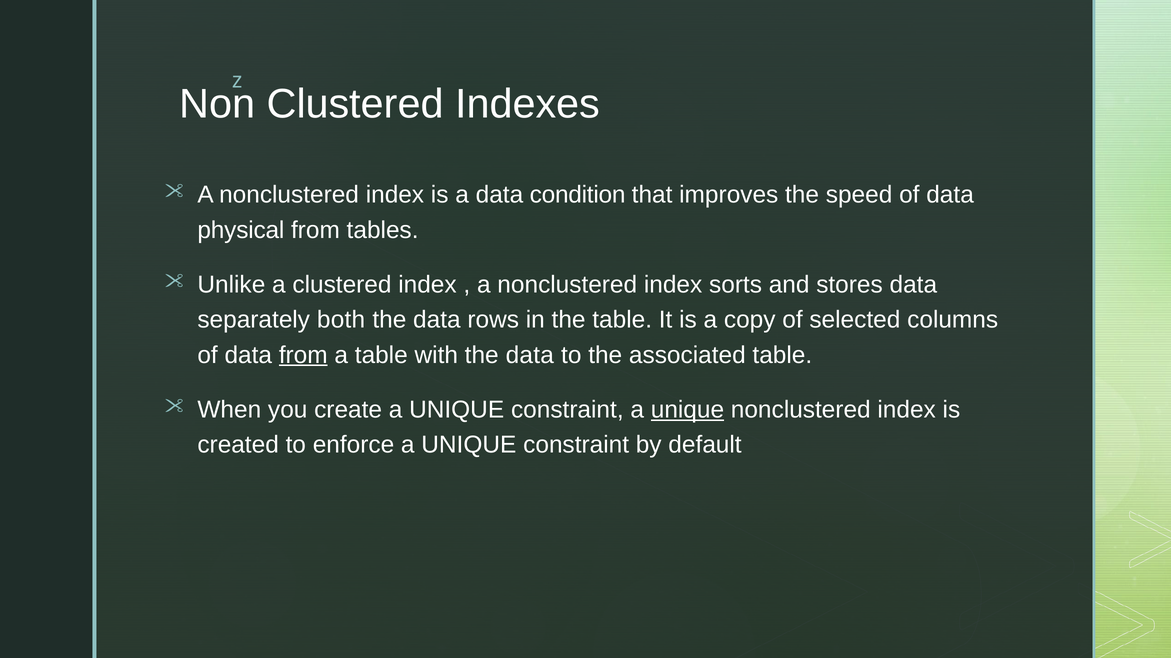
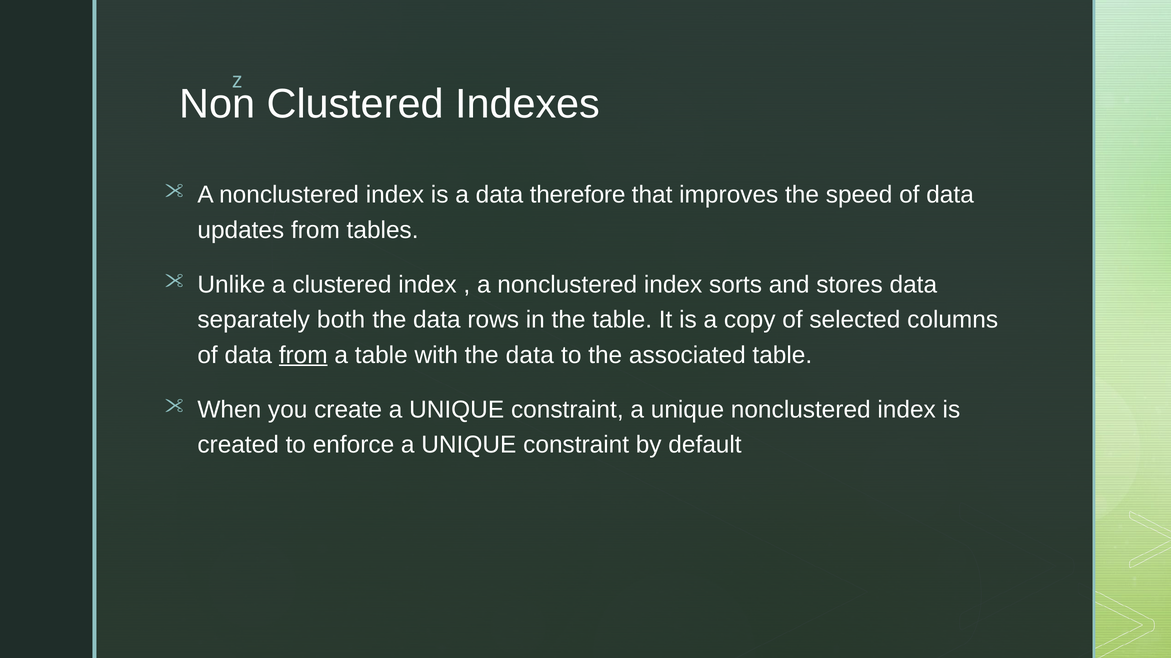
condition: condition -> therefore (578, 195)
physical: physical -> updates (241, 230)
unique underline: present -> none (687, 410)
